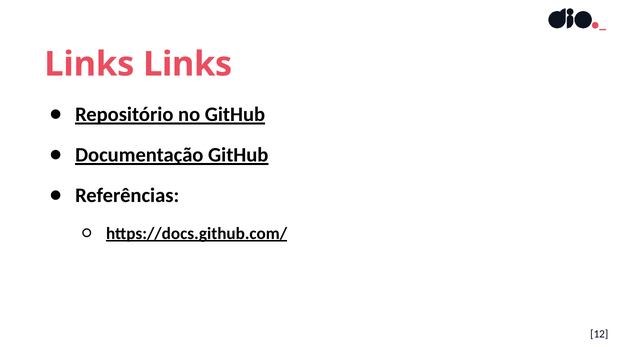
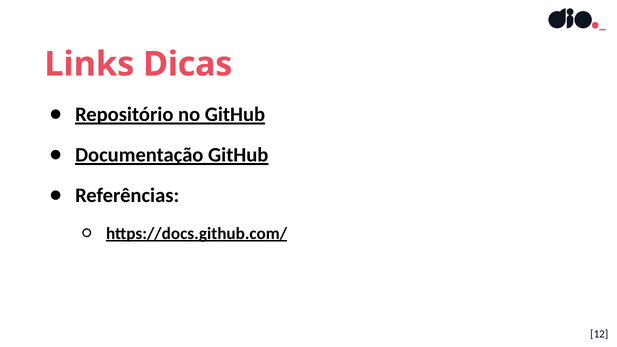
Links Links: Links -> Dicas (188, 64)
